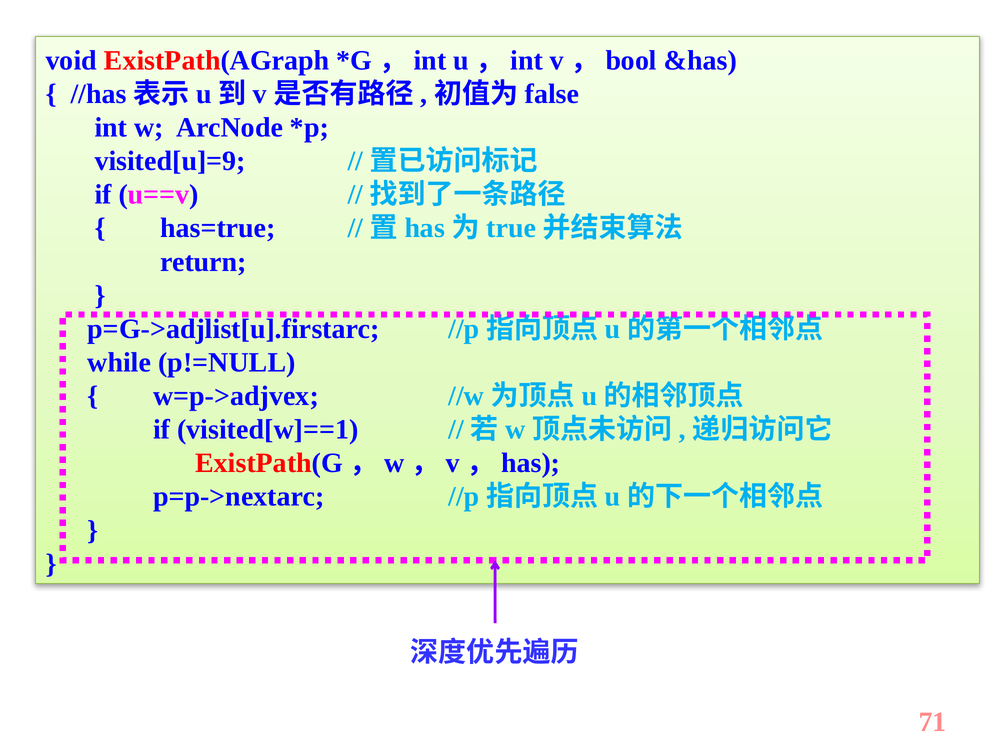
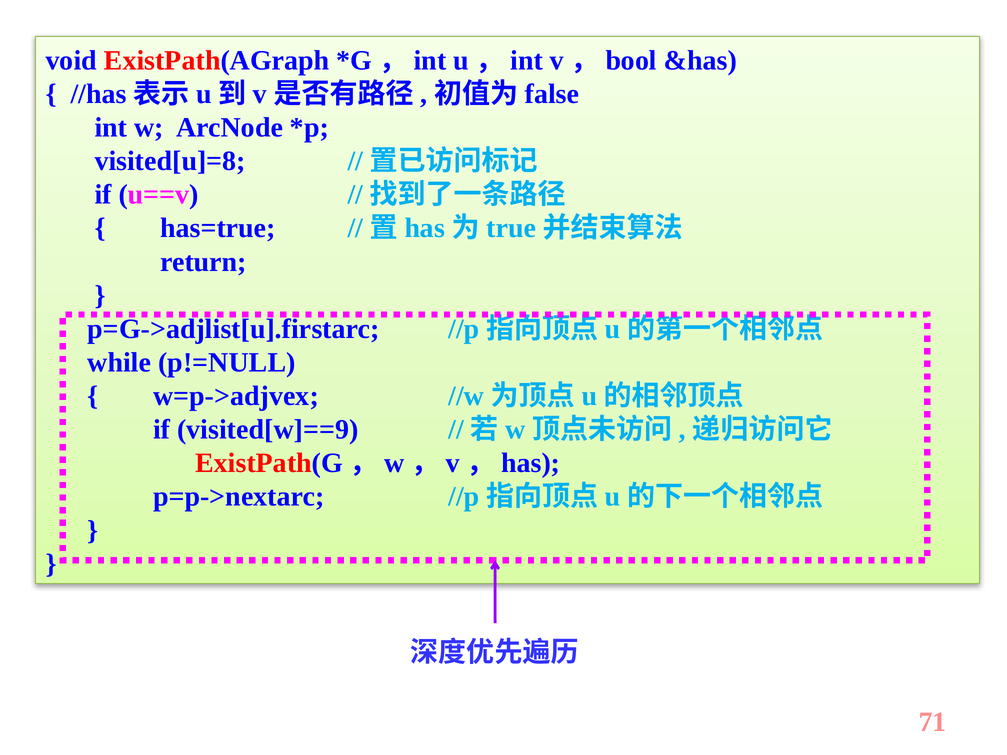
visited[u]=9: visited[u]=9 -> visited[u]=8 (170, 161)
visited[w]==1: visited[w]==1 -> visited[w]==9 (268, 430)
